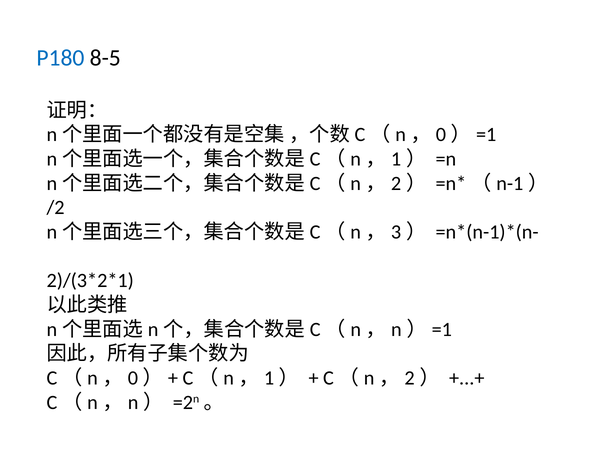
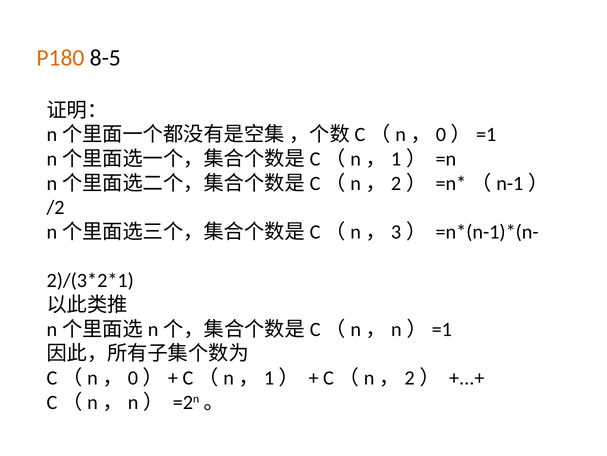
P180 colour: blue -> orange (60, 58)
